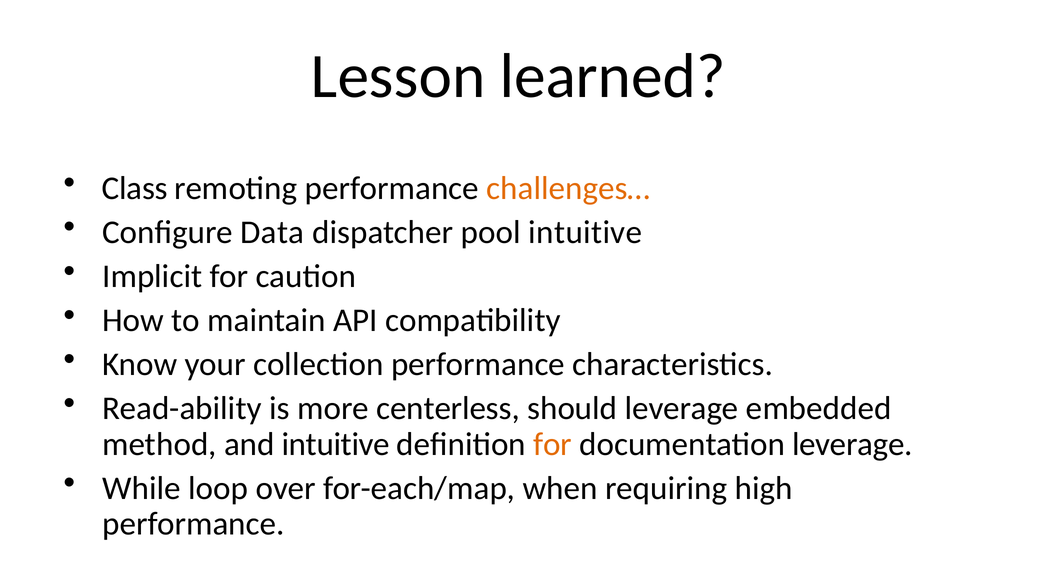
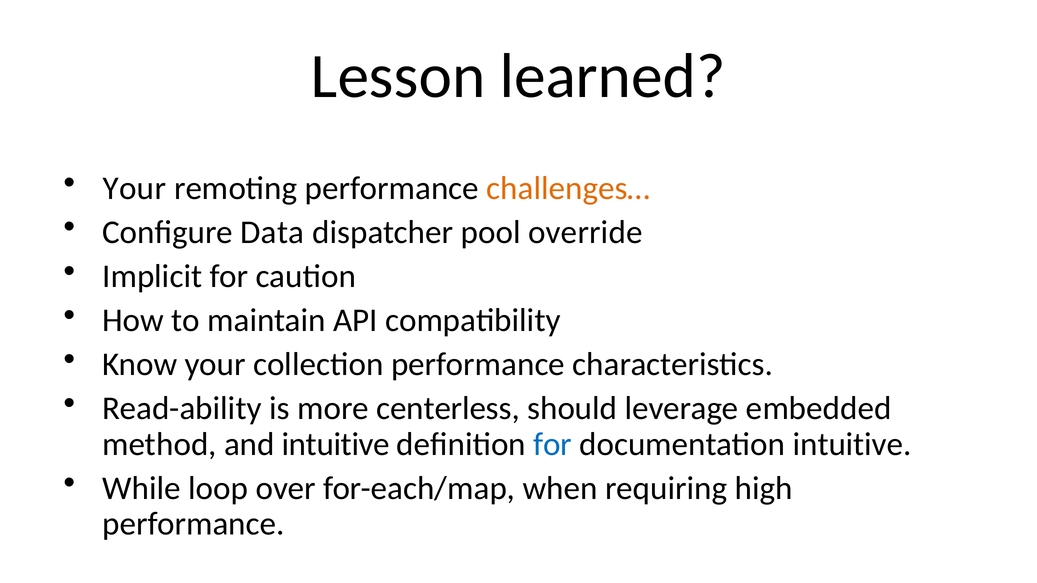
Class: Class -> Your (134, 188)
pool intuitive: intuitive -> override (585, 232)
for colour: orange -> blue (553, 444)
documentation leverage: leverage -> intuitive (852, 444)
